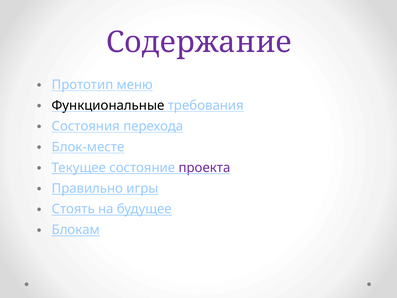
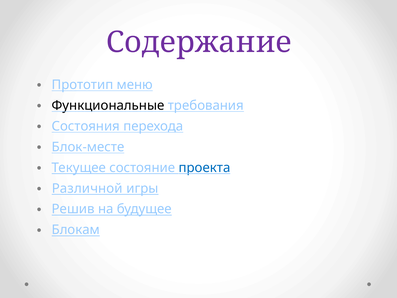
проекта colour: purple -> blue (205, 168)
Правильно: Правильно -> Различной (87, 188)
Стоять: Стоять -> Решив (73, 209)
